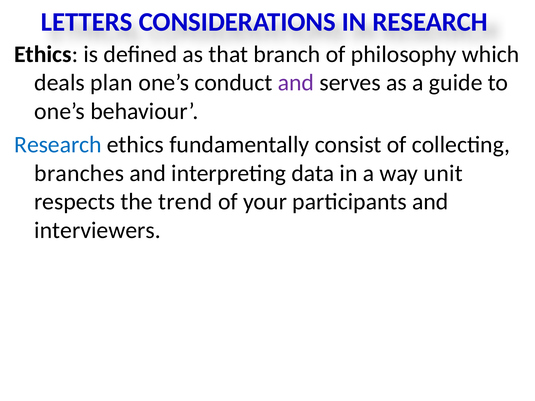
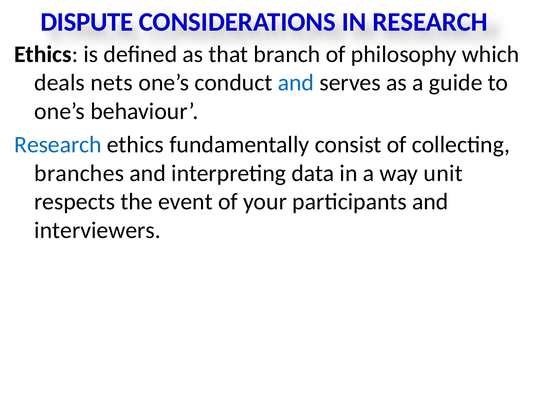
LETTERS: LETTERS -> DISPUTE (87, 22)
plan: plan -> nets (112, 83)
and colour: purple -> blue (296, 83)
trend: trend -> event (185, 202)
